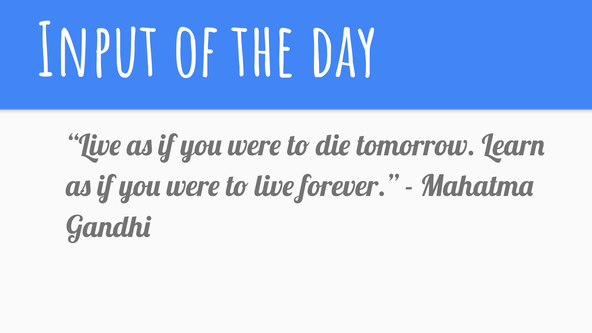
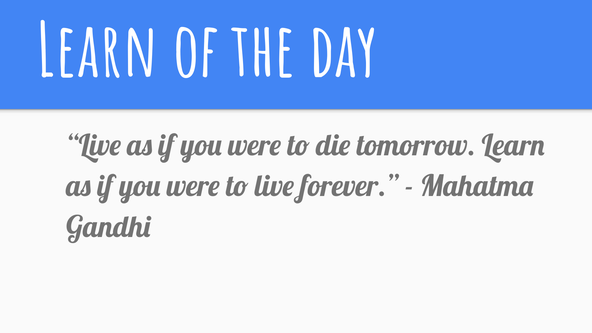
Input: Input -> Learn (97, 52)
